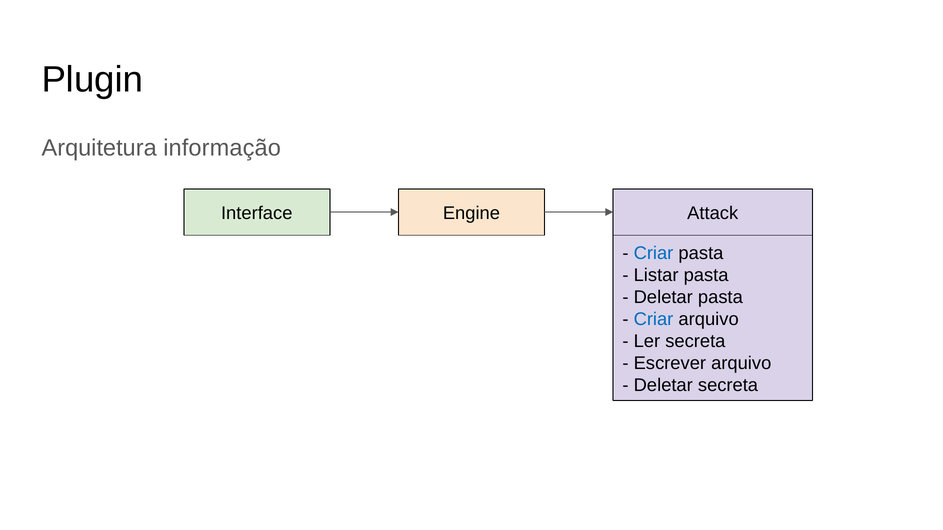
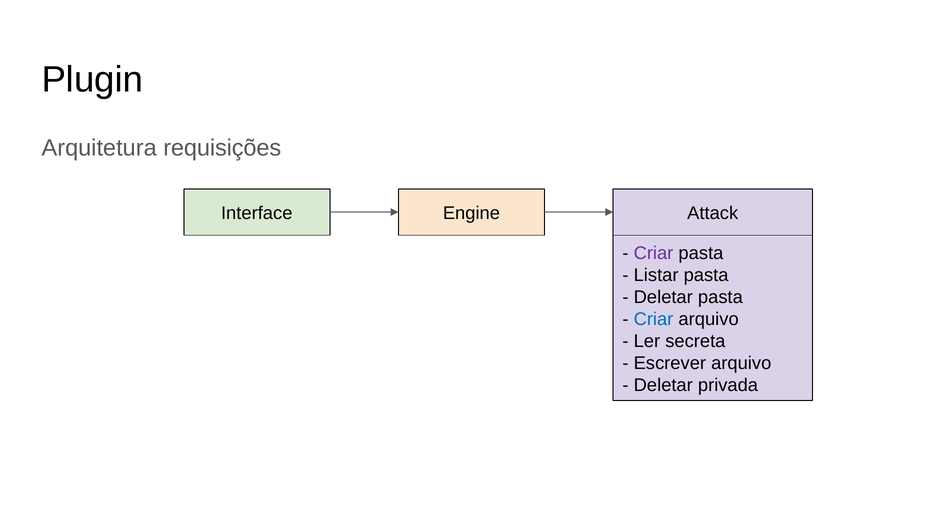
informação: informação -> requisições (222, 148)
Criar colour: blue -> purple (653, 253)
Deletar secreta: secreta -> privada (728, 386)
